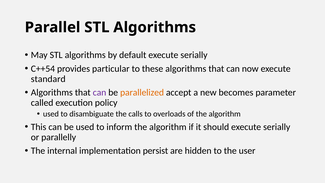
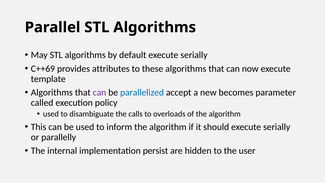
C++54: C++54 -> C++69 (43, 69)
particular: particular -> attributes (111, 69)
standard: standard -> template (48, 79)
parallelized colour: orange -> blue (142, 92)
